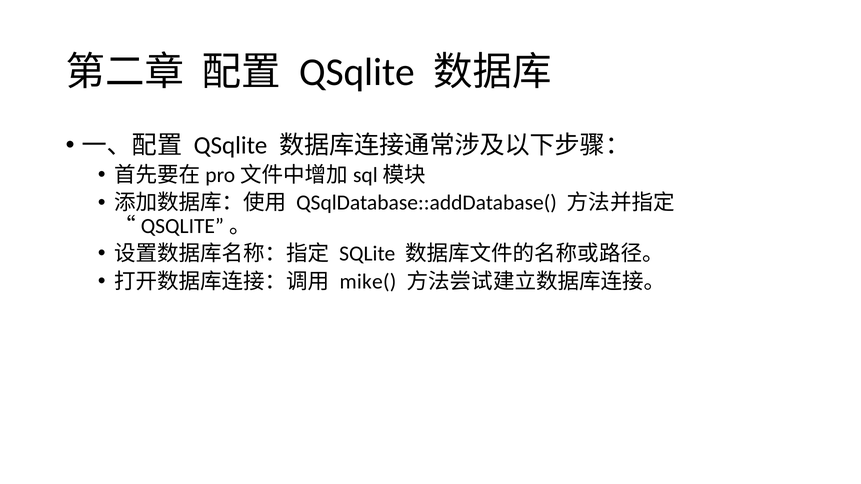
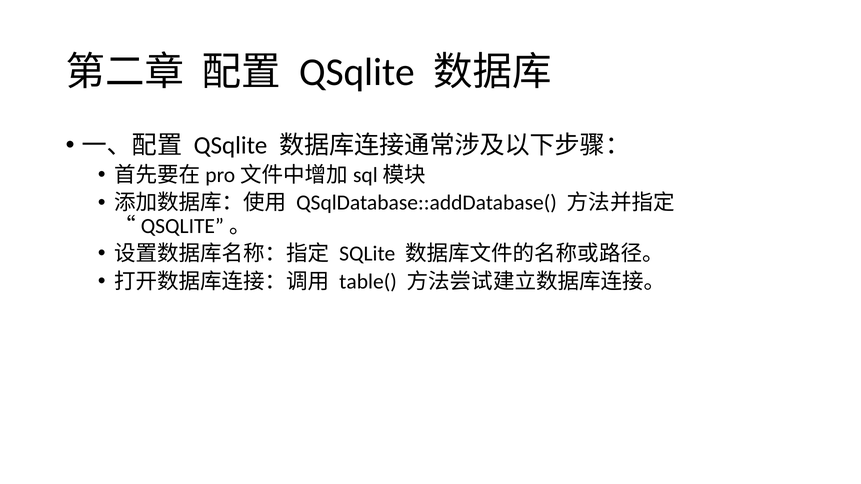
mike(: mike( -> table( (368, 282)
